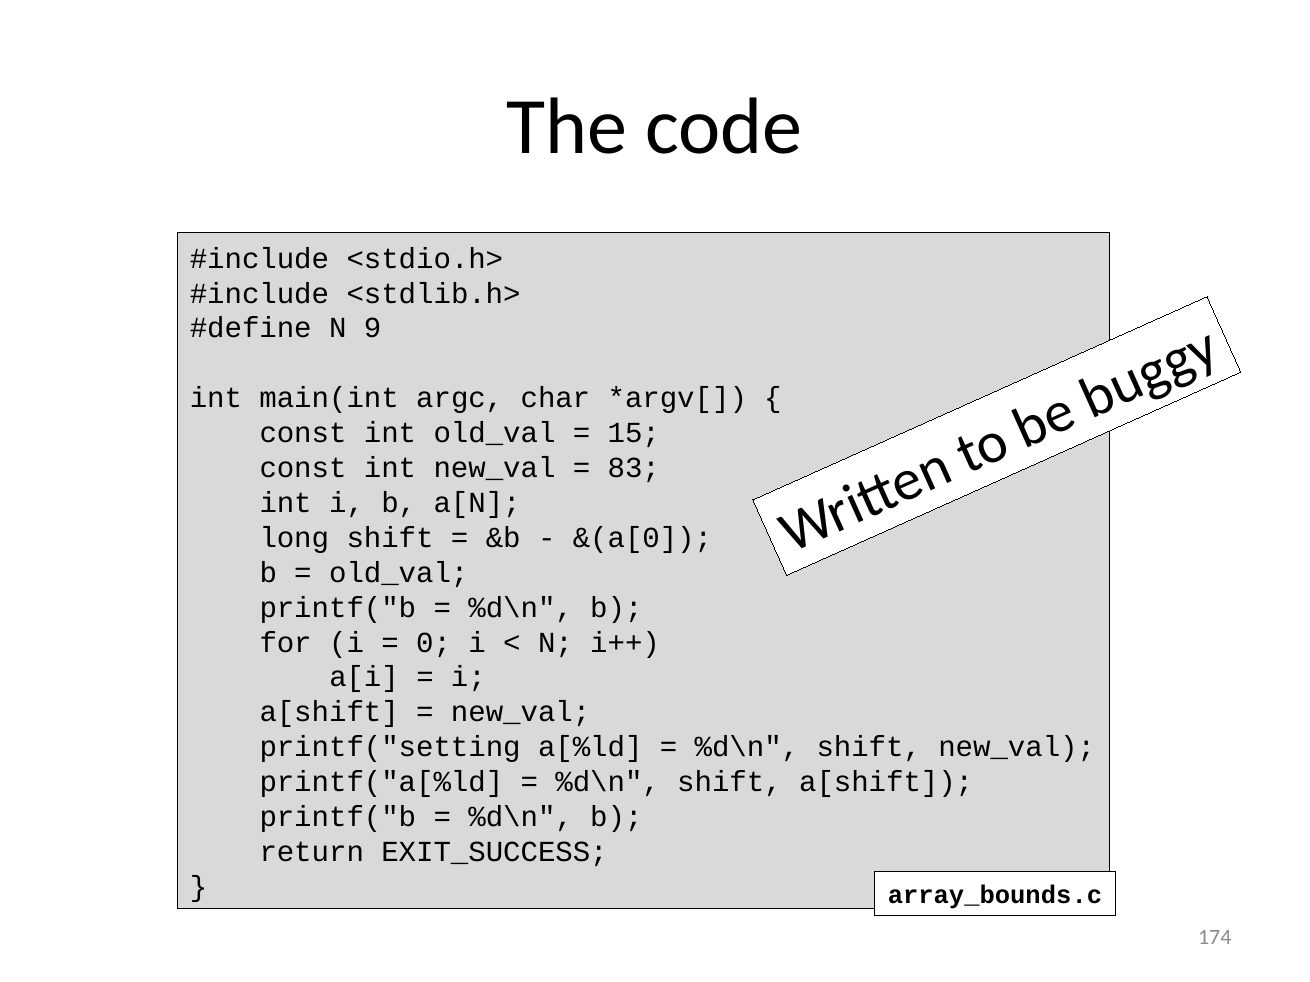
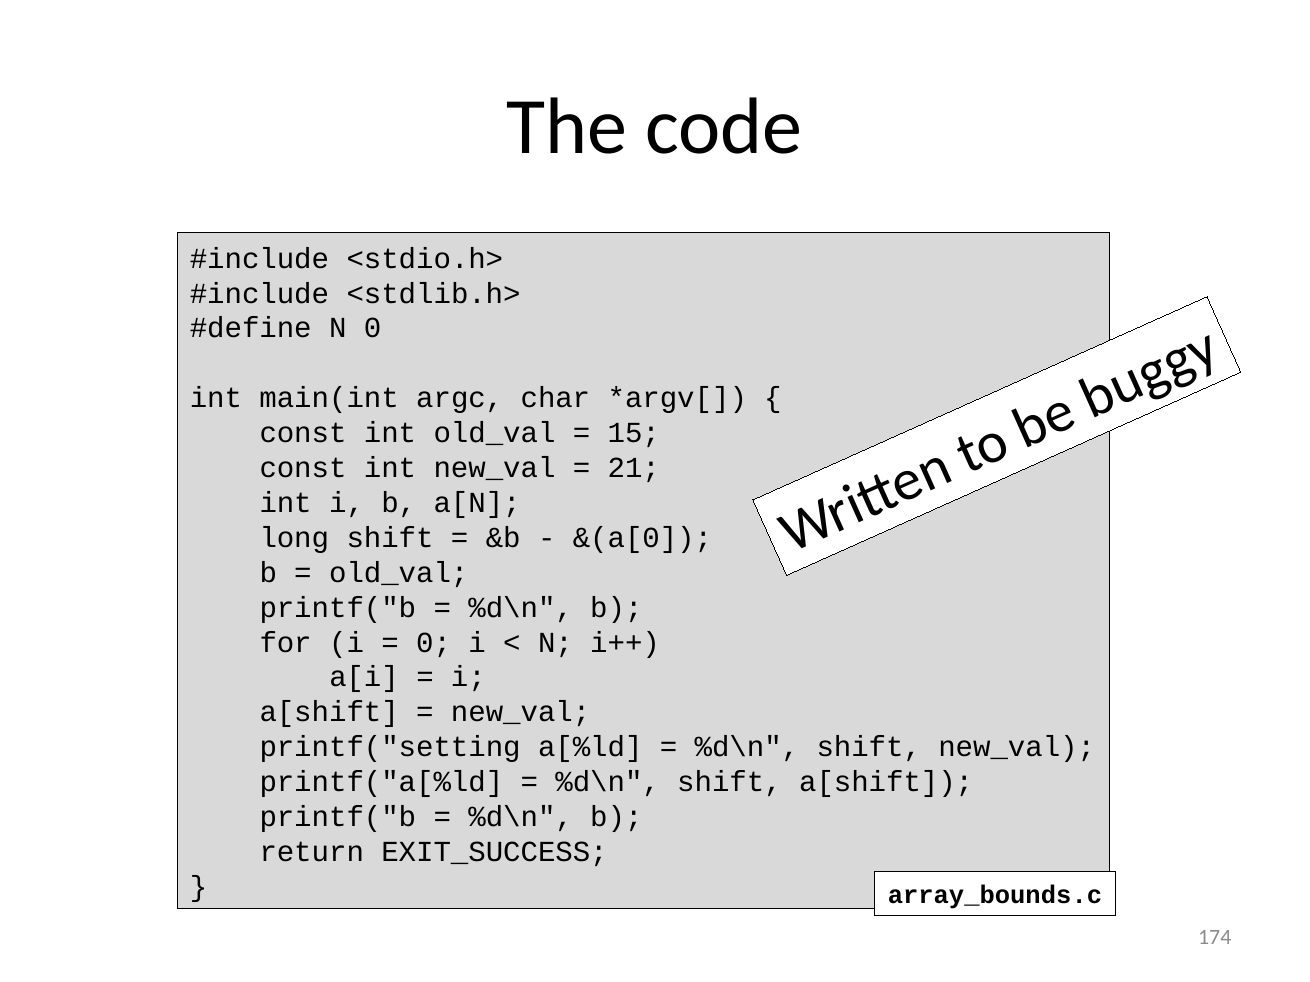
N 9: 9 -> 0 (373, 329)
83: 83 -> 21 (634, 468)
